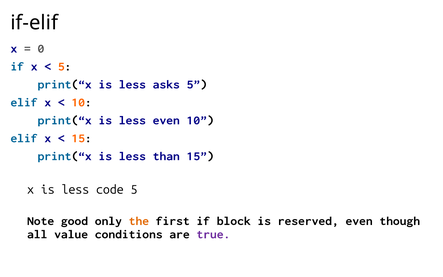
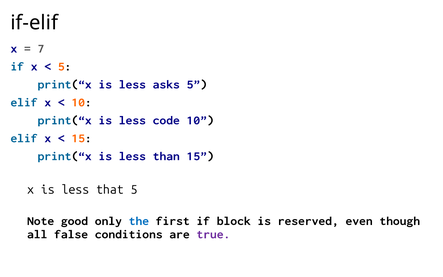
0: 0 -> 7 (41, 48)
less even: even -> code (166, 120)
code: code -> that (110, 190)
the colour: orange -> blue (139, 221)
value: value -> false (71, 234)
